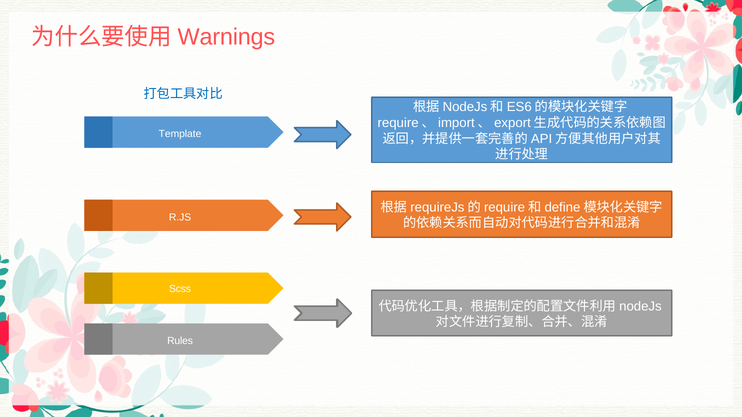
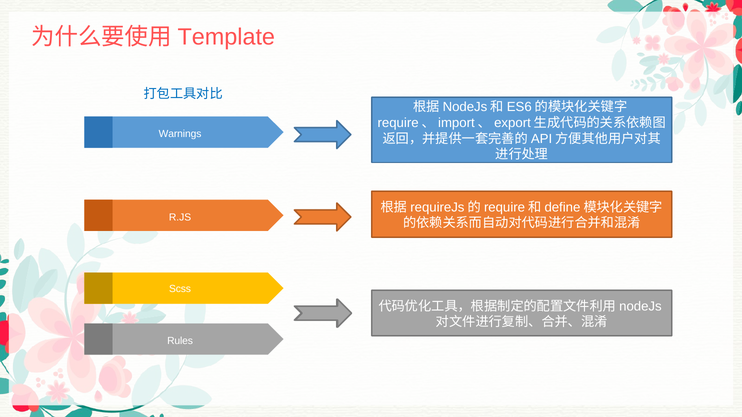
Warnings: Warnings -> Template (226, 37)
Template: Template -> Warnings (180, 134)
